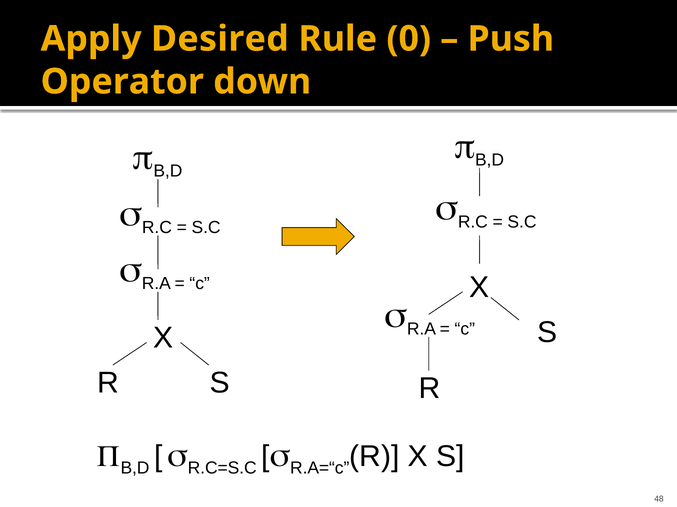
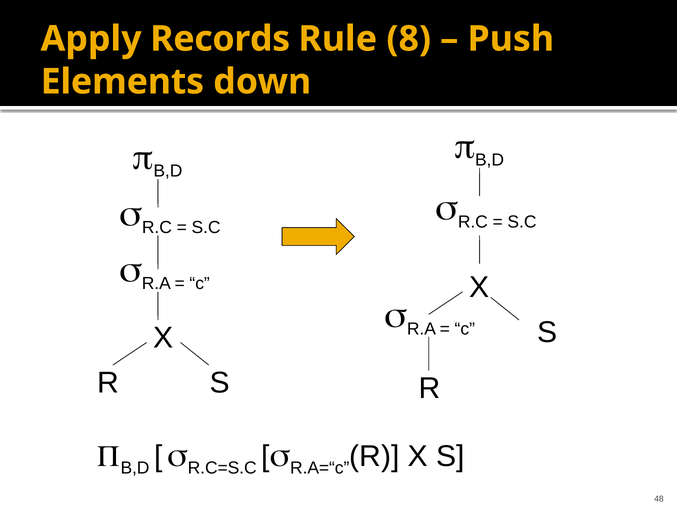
Desired: Desired -> Records (220, 39)
0: 0 -> 8 (409, 39)
Operator: Operator -> Elements (122, 82)
